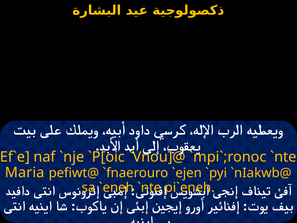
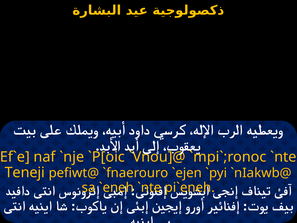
Maria: Maria -> Teneji (25, 172)
